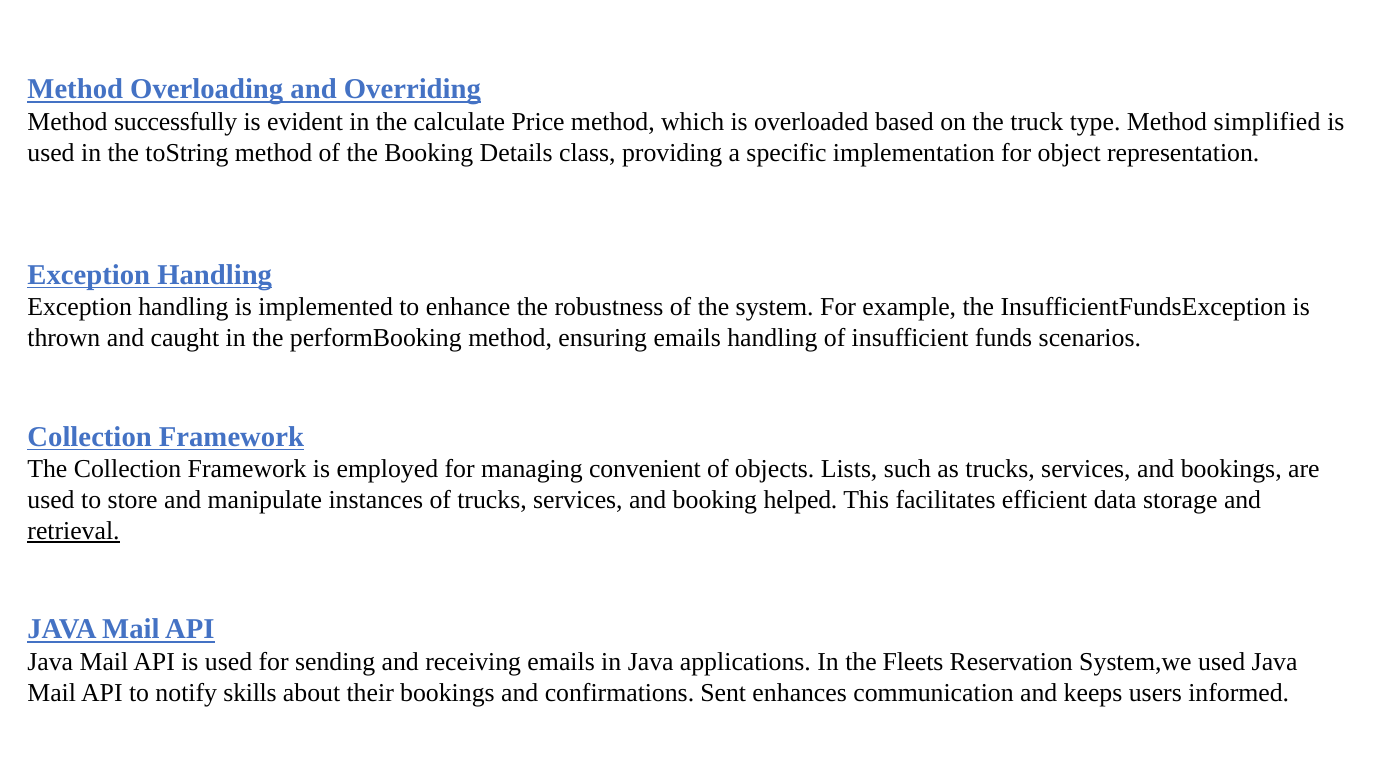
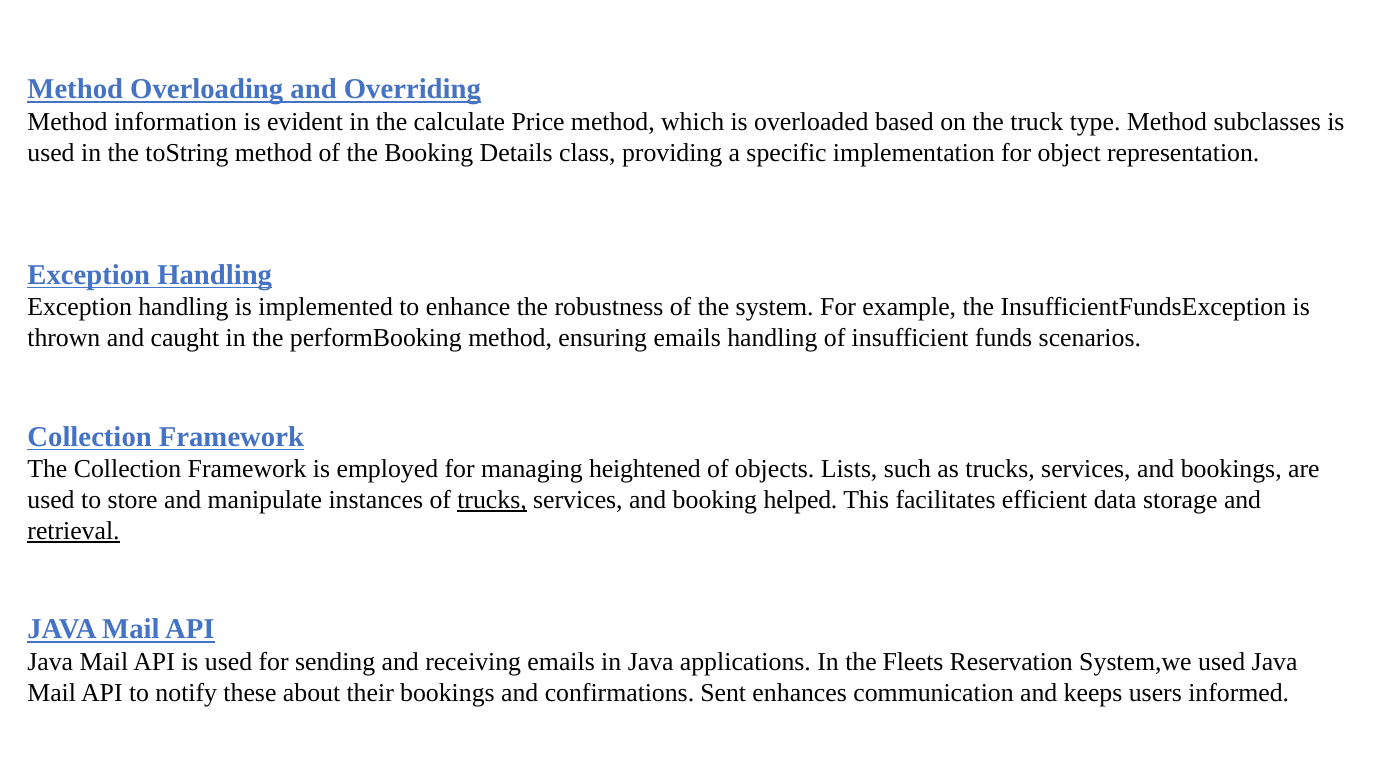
successfully: successfully -> information (175, 122)
simplified: simplified -> subclasses (1267, 122)
convenient: convenient -> heightened (645, 469)
trucks underline: none -> present (492, 500)
skills: skills -> these (250, 693)
